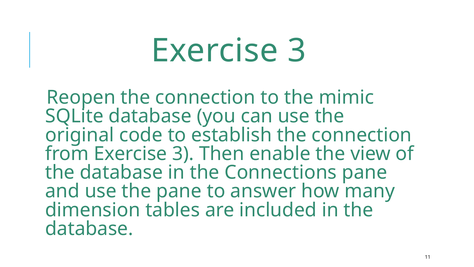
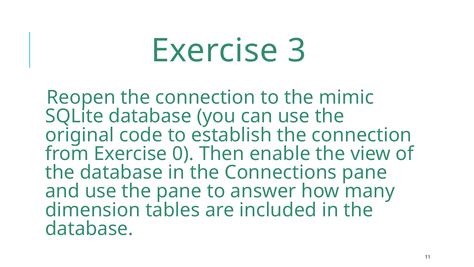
from Exercise 3: 3 -> 0 (183, 154)
